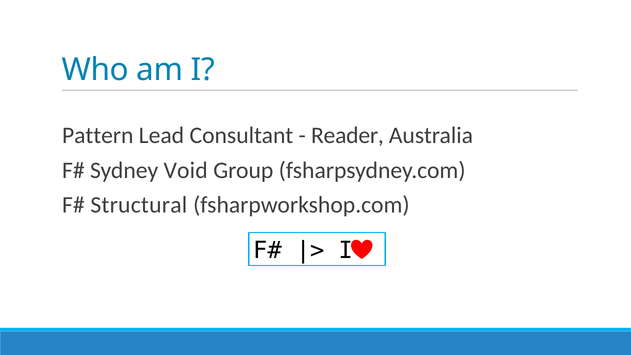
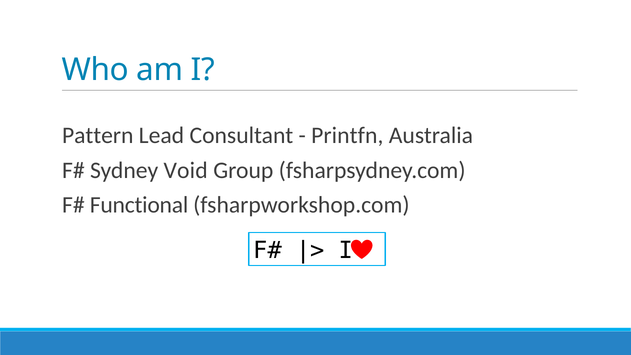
Reader: Reader -> Printfn (347, 136)
Structural: Structural -> Functional (139, 205)
